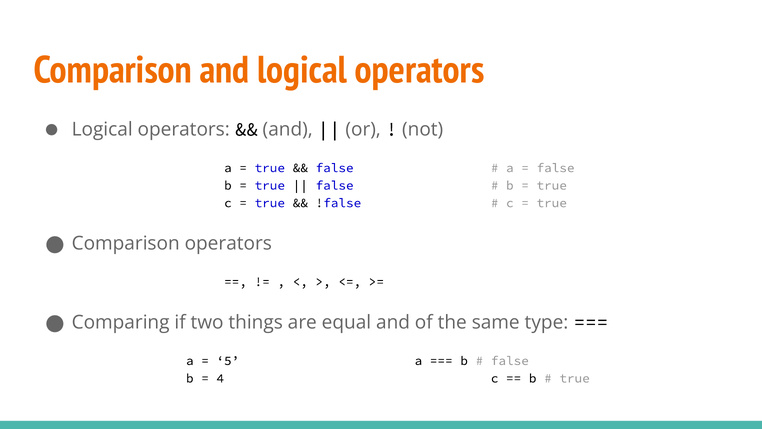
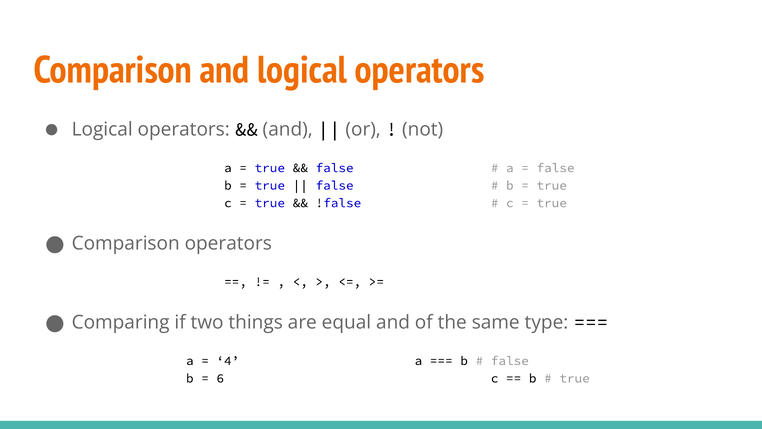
5: 5 -> 4 (228, 360)
4: 4 -> 6 (220, 378)
